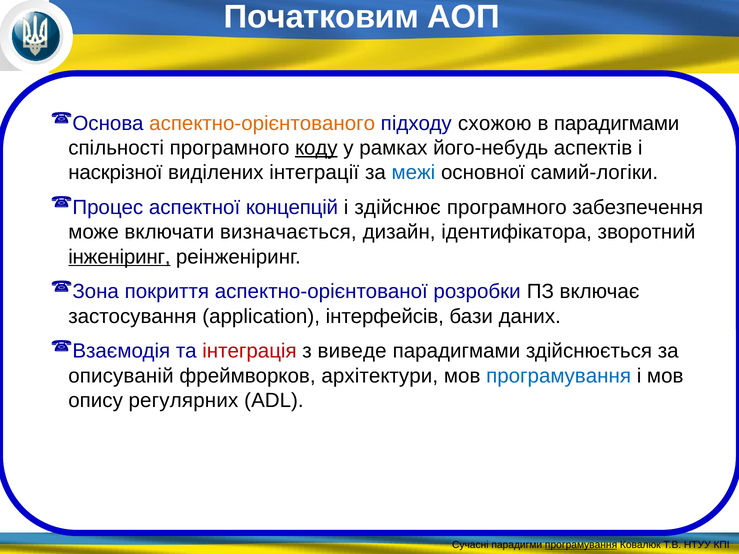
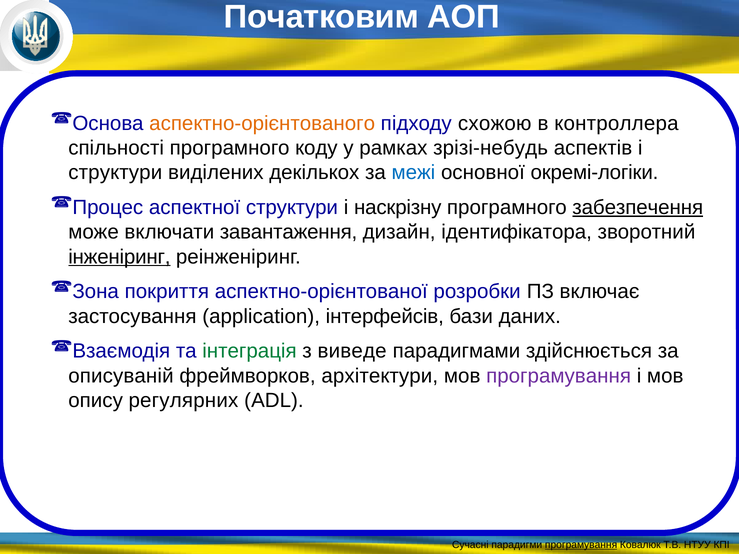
в парадигмами: парадигмами -> контроллера (616, 123)
коду underline: present -> none (316, 148)
його-небудь: його-небудь -> зрізі-небудь (491, 148)
наскрізної: наскрізної -> структури (115, 173)
інтеграції: інтеграції -> декількох (314, 173)
самий-логіки: самий-логіки -> окремі-логіки (594, 173)
аспектної концепцій: концепцій -> структури (292, 208)
здійснює: здійснює -> наскрізну (398, 208)
забезпечення underline: none -> present (638, 208)
визначається: визначається -> завантаження (288, 232)
інтеграція colour: red -> green (249, 351)
програмування colour: blue -> purple (559, 376)
